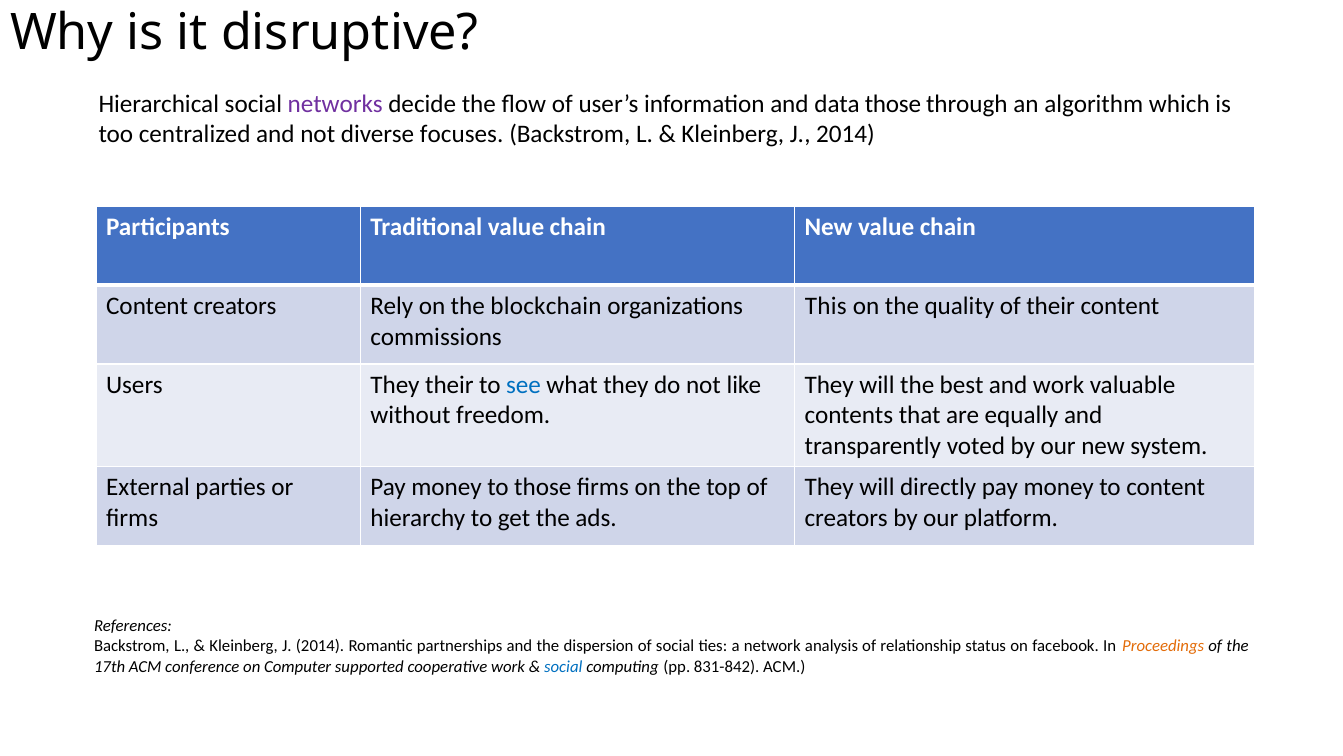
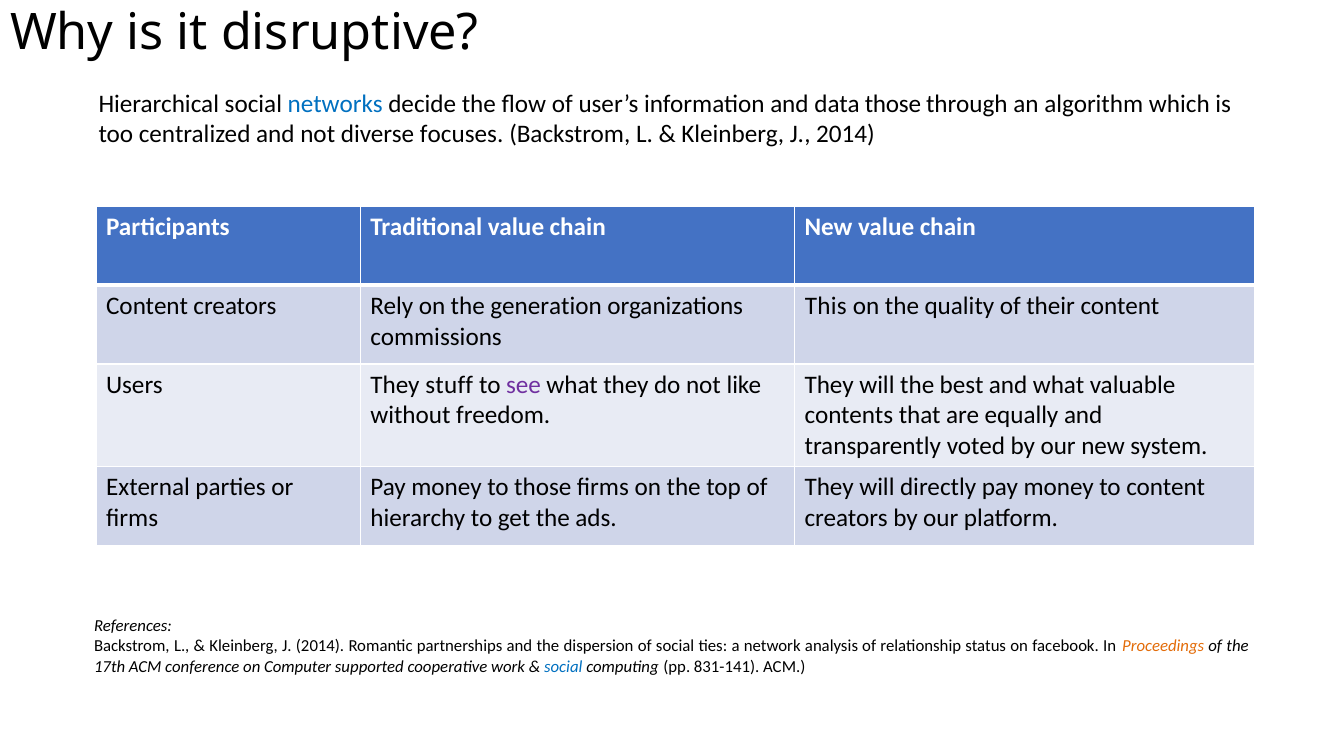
networks colour: purple -> blue (335, 104)
blockchain: blockchain -> generation (546, 306)
They their: their -> stuff (449, 384)
see colour: blue -> purple (523, 384)
and work: work -> what (1059, 384)
831-842: 831-842 -> 831-141 (727, 666)
